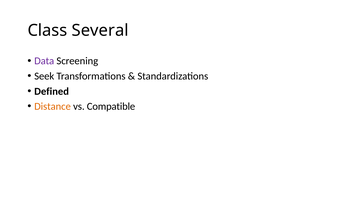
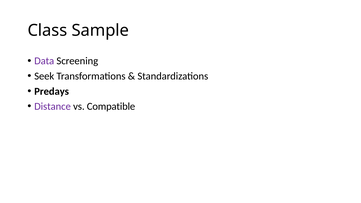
Several: Several -> Sample (100, 30)
Defined: Defined -> Predays (52, 91)
Distance colour: orange -> purple (53, 106)
